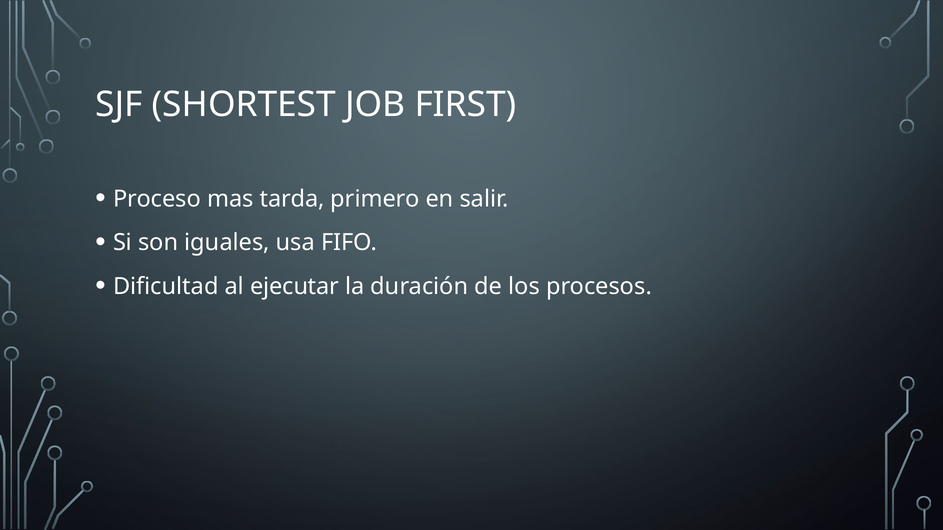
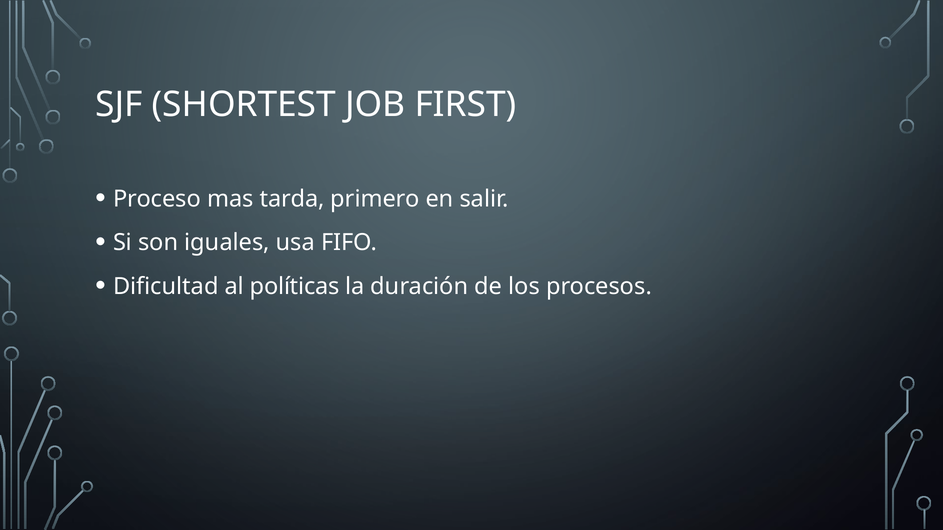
ejecutar: ejecutar -> políticas (295, 287)
